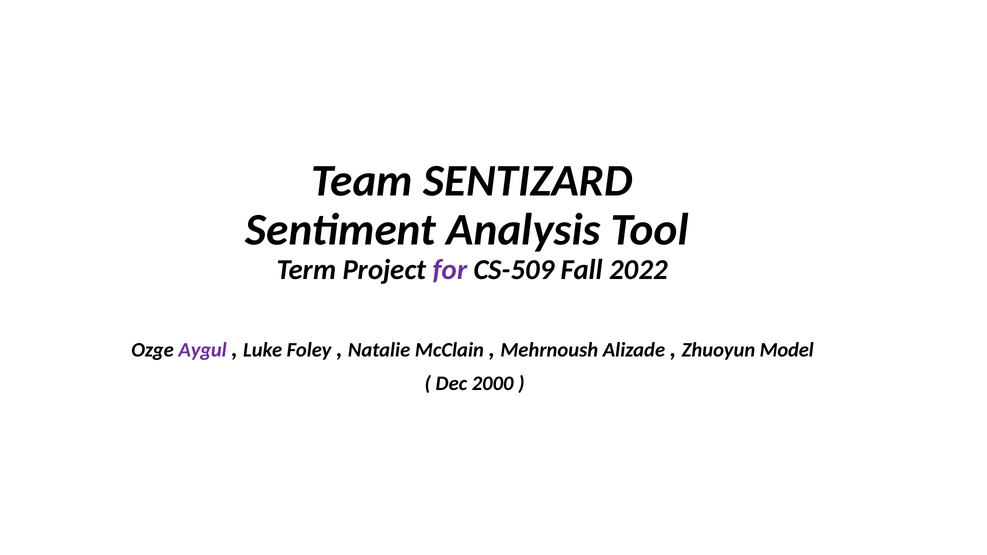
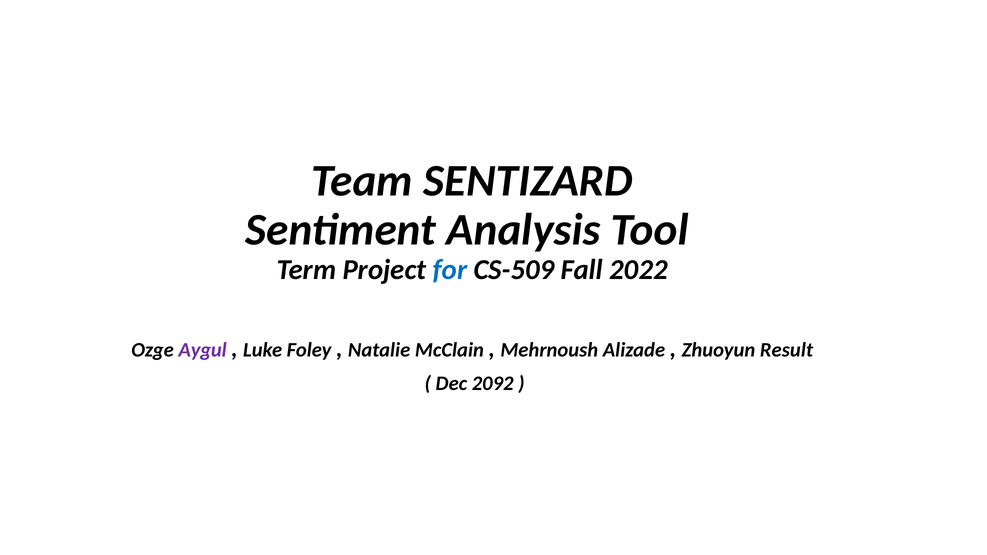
for colour: purple -> blue (450, 270)
Model: Model -> Result (787, 350)
2000: 2000 -> 2092 (493, 384)
